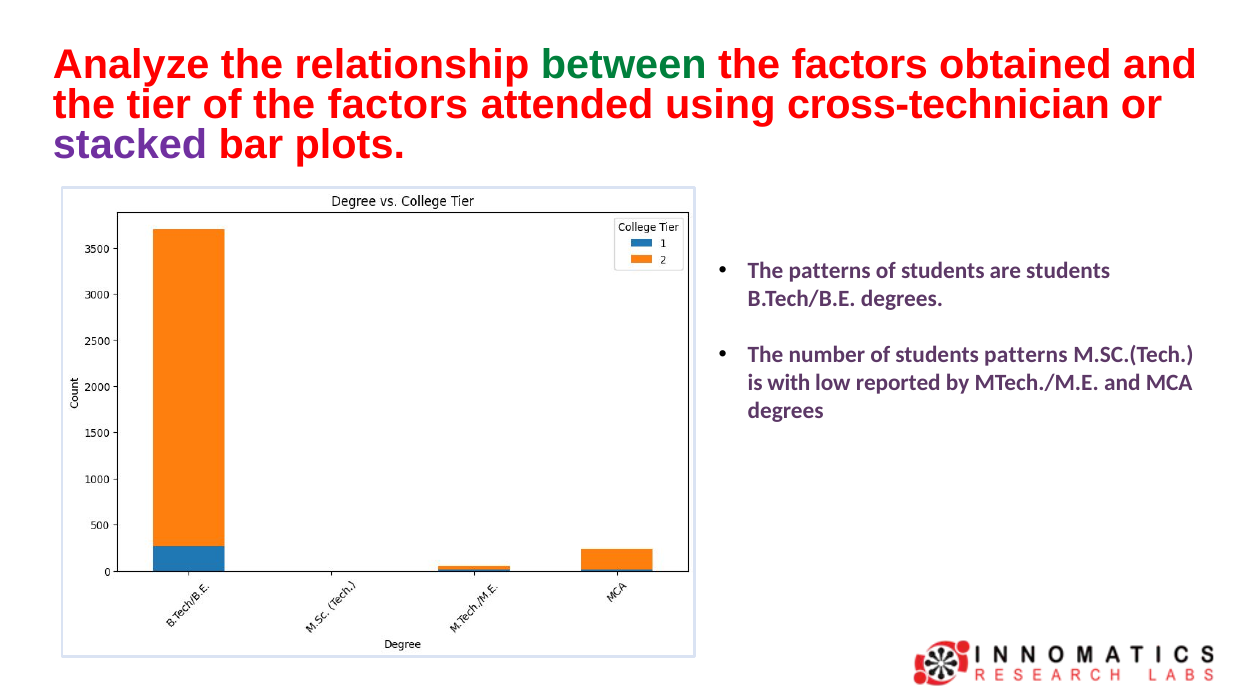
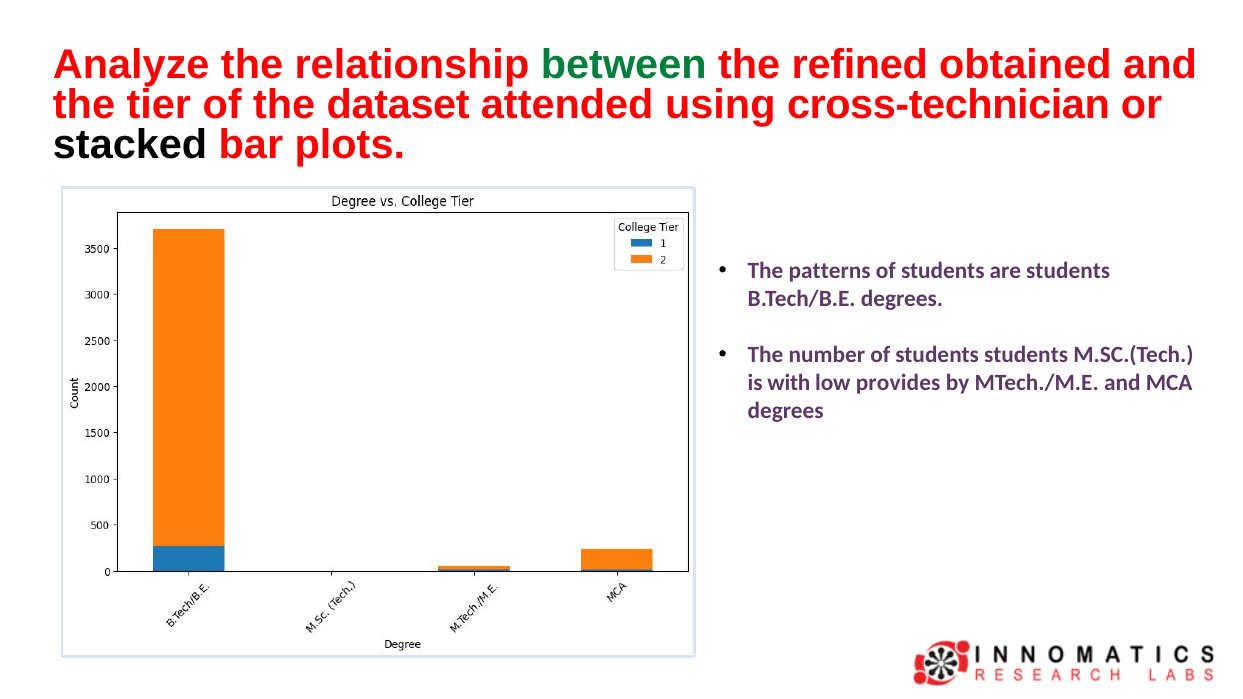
factors: factors -> refined (860, 65)
of the factors: factors -> dataset (398, 105)
stacked colour: purple -> black (130, 145)
students patterns: patterns -> students (1026, 355)
reported: reported -> provides (898, 383)
